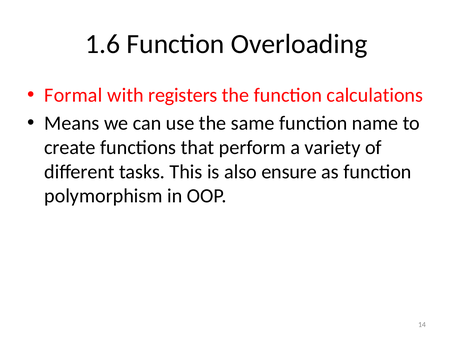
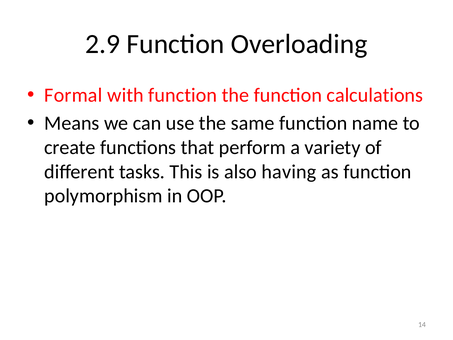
1.6: 1.6 -> 2.9 (103, 44)
with registers: registers -> function (183, 95)
ensure: ensure -> having (289, 172)
